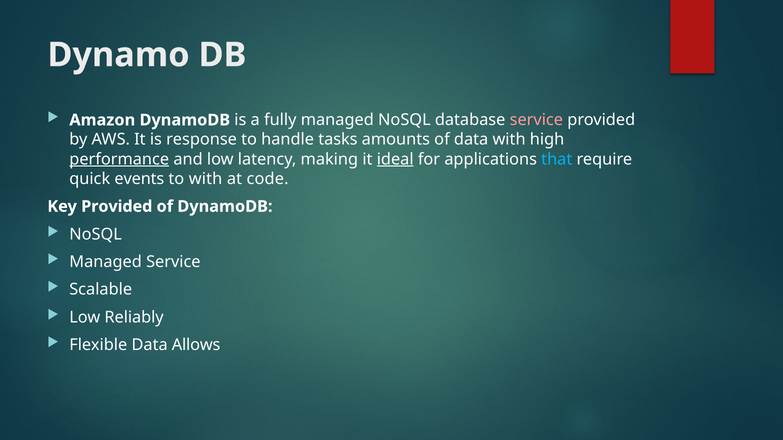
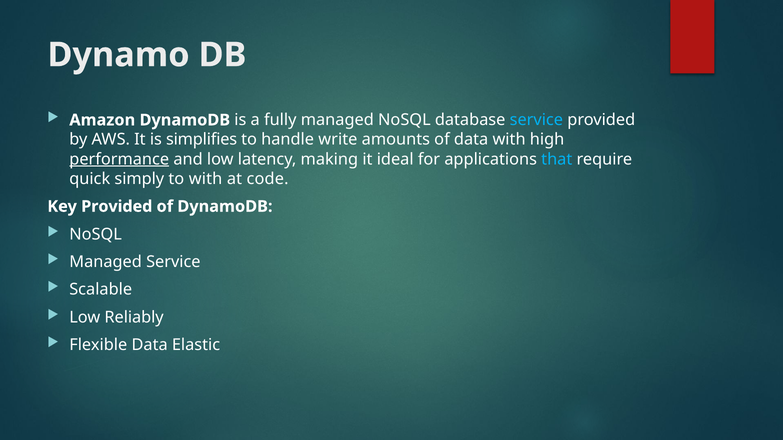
service colour: pink -> light blue (536, 120)
response: response -> simplifies (202, 140)
tasks: tasks -> write (338, 140)
ideal underline: present -> none (395, 159)
events: events -> simply (139, 179)
Allows: Allows -> Elastic (196, 345)
